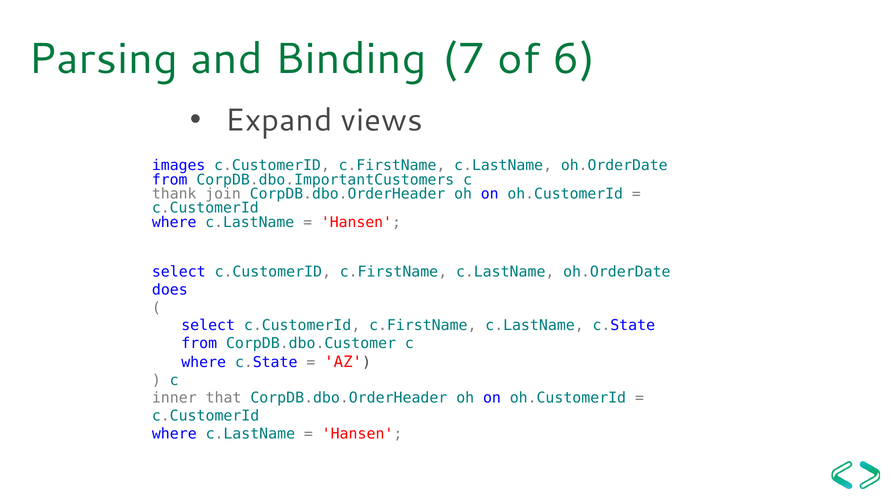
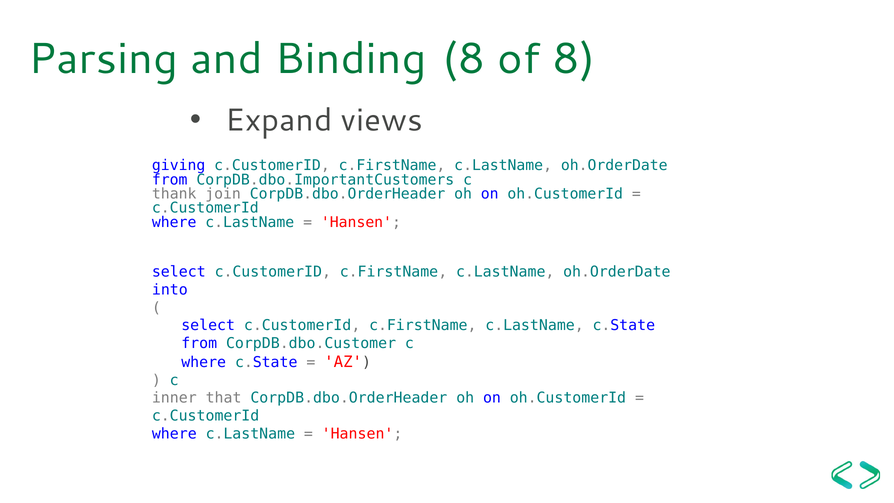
Binding 7: 7 -> 8 (464, 59)
of 6: 6 -> 8 (574, 59)
images: images -> giving (179, 165)
does: does -> into (170, 290)
